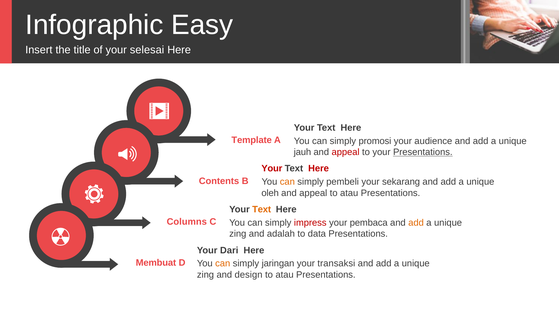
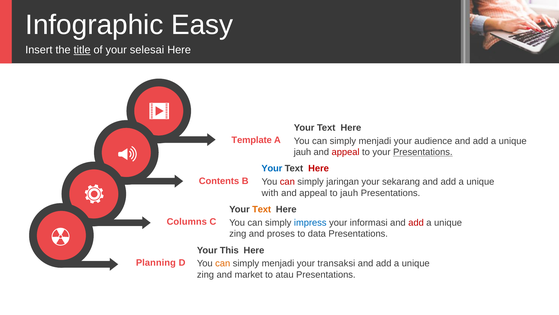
title underline: none -> present (82, 50)
promosi: promosi -> menjadi (375, 141)
Your colour: red -> blue (272, 168)
can colour: orange -> red (287, 182)
pembeli: pembeli -> jaringan (343, 182)
oleh: oleh -> with (270, 193)
appeal to atau: atau -> jauh (349, 193)
impress colour: red -> blue (310, 222)
pembaca: pembaca -> informasi (369, 222)
add colour: orange -> red (416, 222)
adalah: adalah -> proses (281, 233)
Dari: Dari -> This (229, 250)
Membuat: Membuat -> Planning (156, 262)
jaringan: jaringan -> menjadi (278, 263)
design: design -> market (249, 274)
